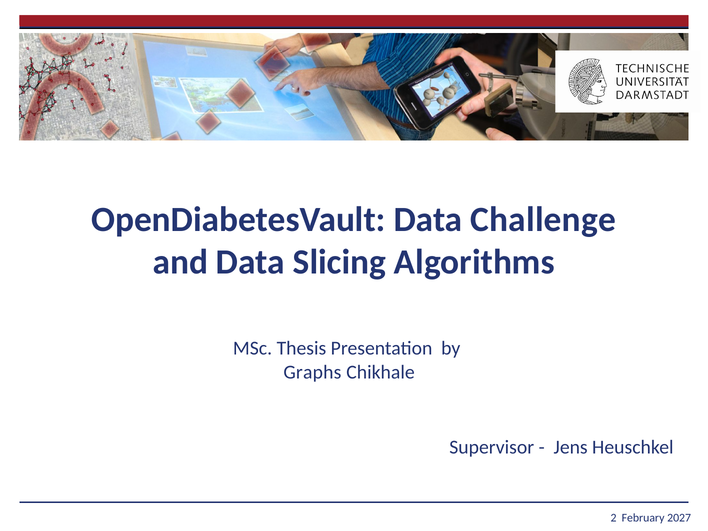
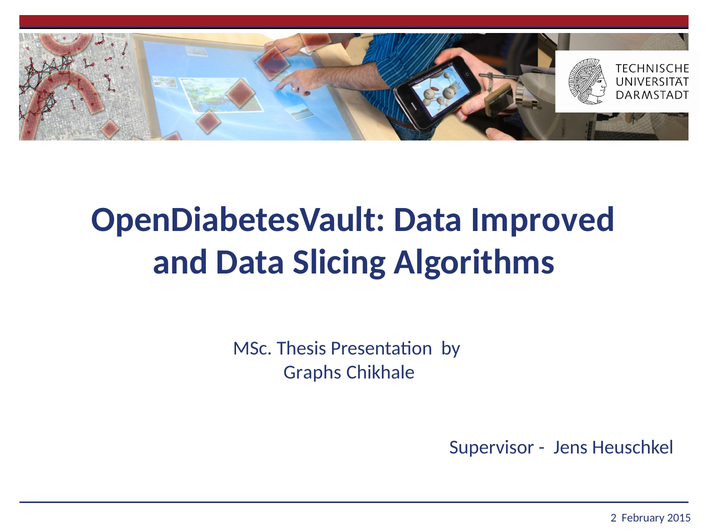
Challenge: Challenge -> Improved (543, 220)
2027: 2027 -> 2015 (679, 518)
